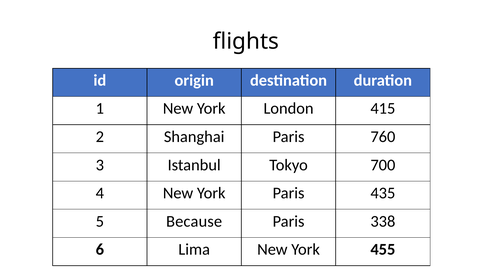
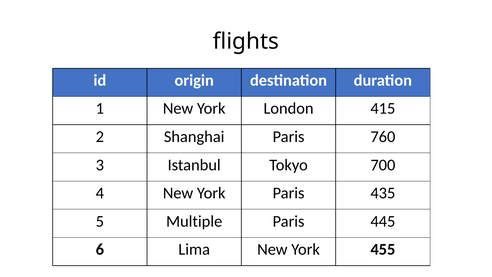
Because: Because -> Multiple (194, 221)
338: 338 -> 445 (383, 221)
